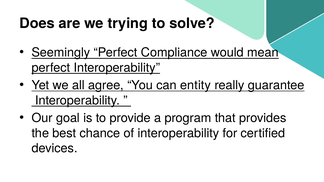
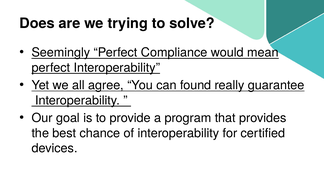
entity: entity -> found (196, 85)
